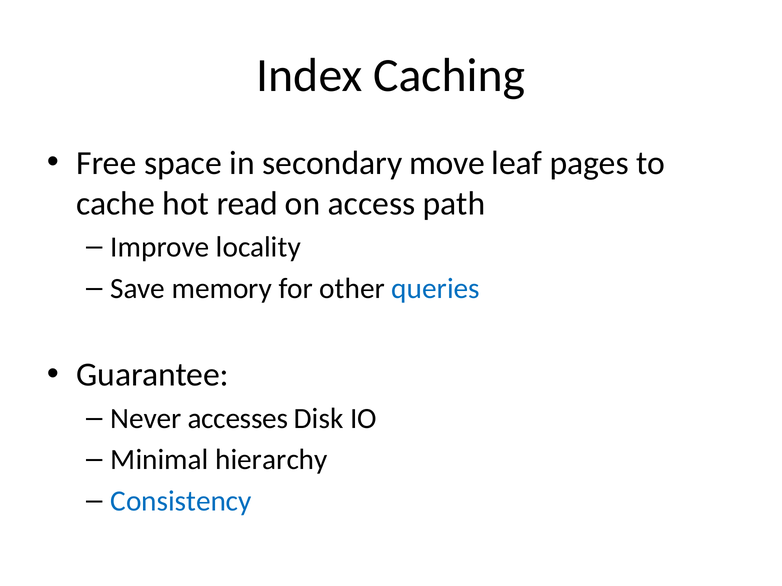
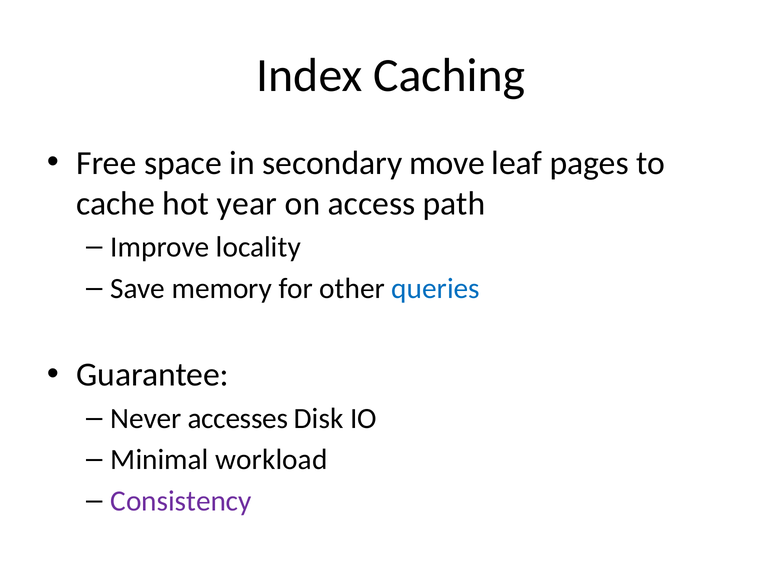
read: read -> year (247, 204)
hierarchy: hierarchy -> workload (271, 460)
Consistency colour: blue -> purple (181, 501)
